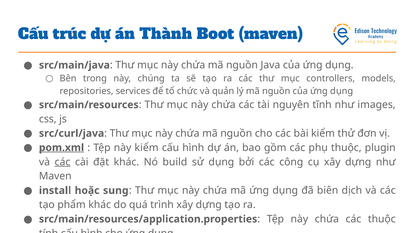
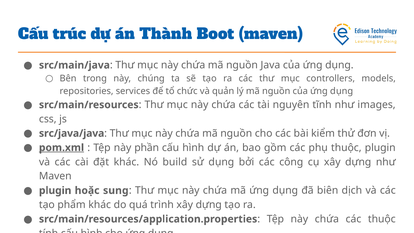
src/curl/java: src/curl/java -> src/java/java (72, 133)
này kiểm: kiểm -> phần (147, 148)
các underline: present -> none (63, 162)
install: install -> plugin (55, 190)
